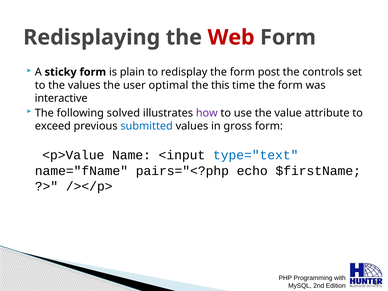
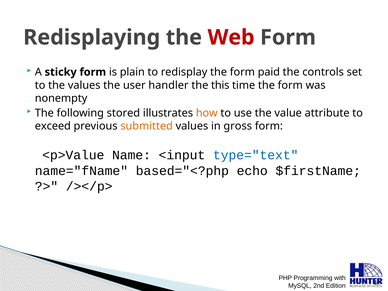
post: post -> paid (269, 72)
optimal: optimal -> handler (168, 85)
interactive: interactive -> nonempty (61, 98)
solved: solved -> stored (123, 113)
how colour: purple -> orange (207, 113)
submitted colour: blue -> orange (147, 126)
pairs="<?php: pairs="<?php -> based="<?php (182, 171)
